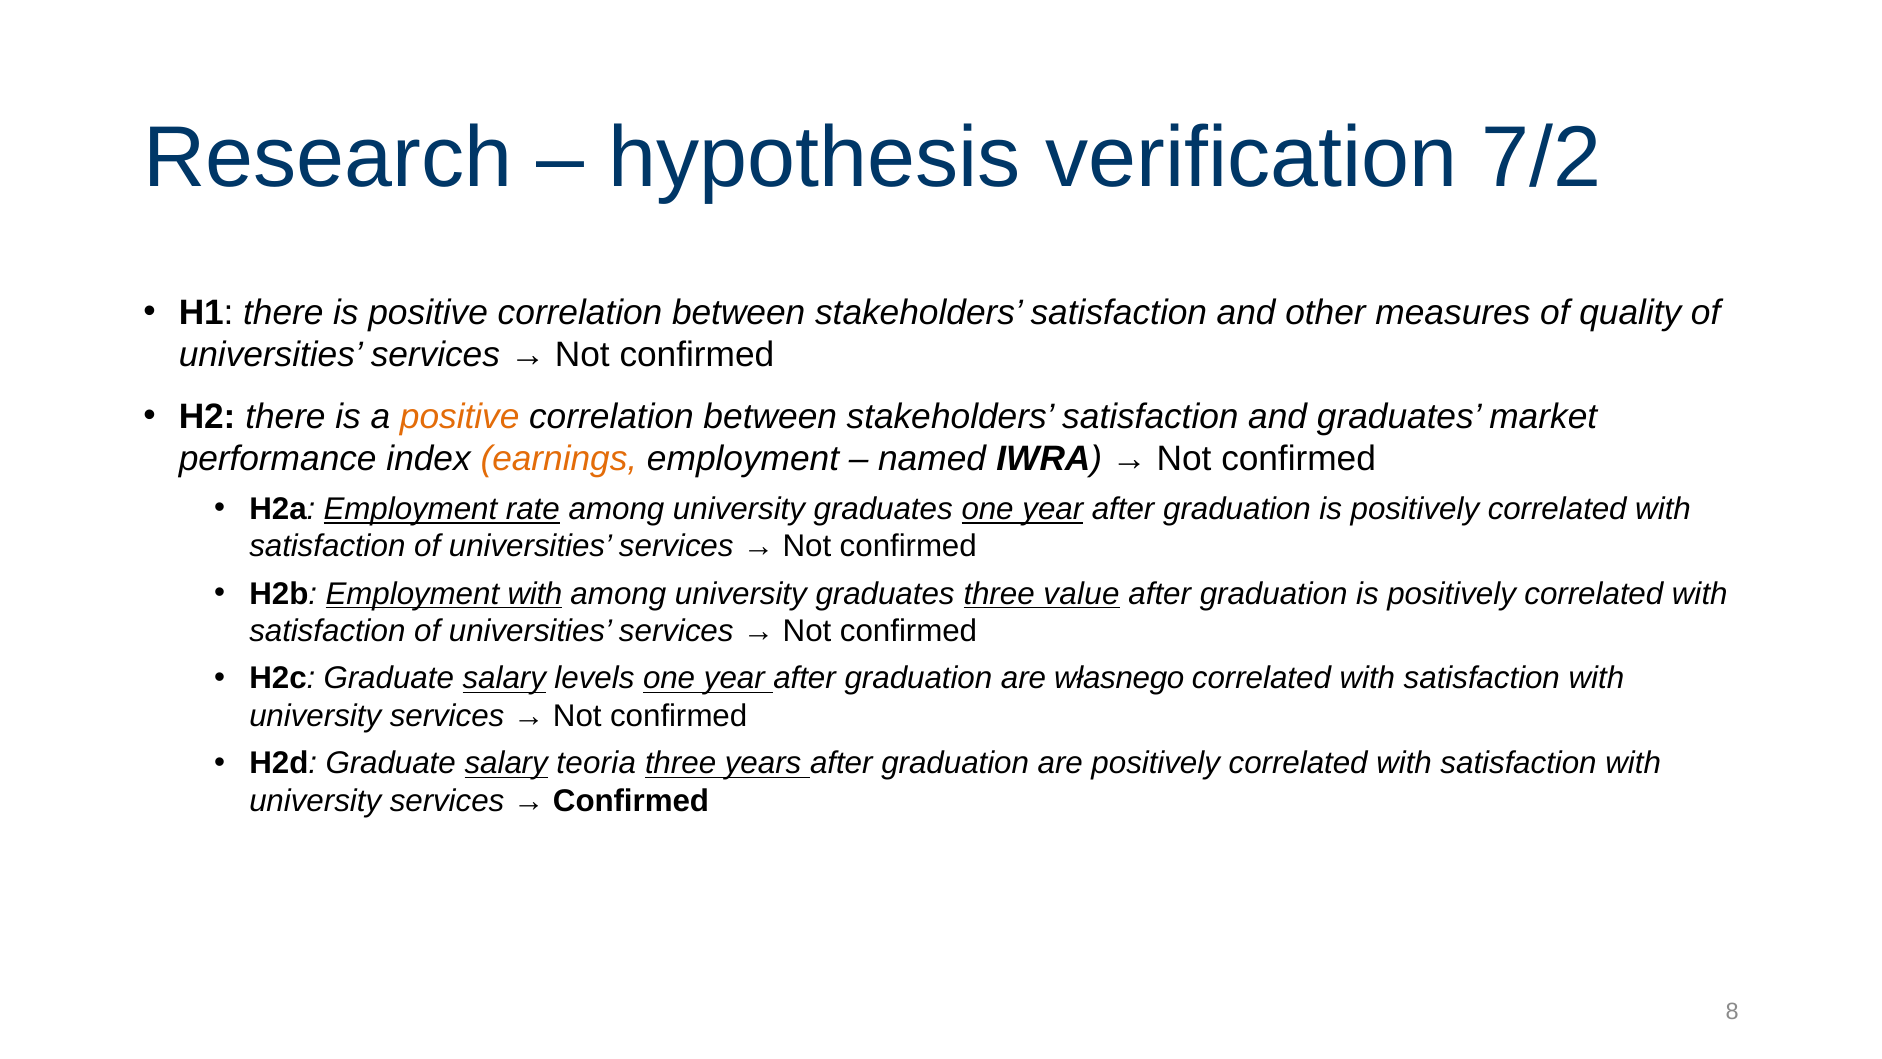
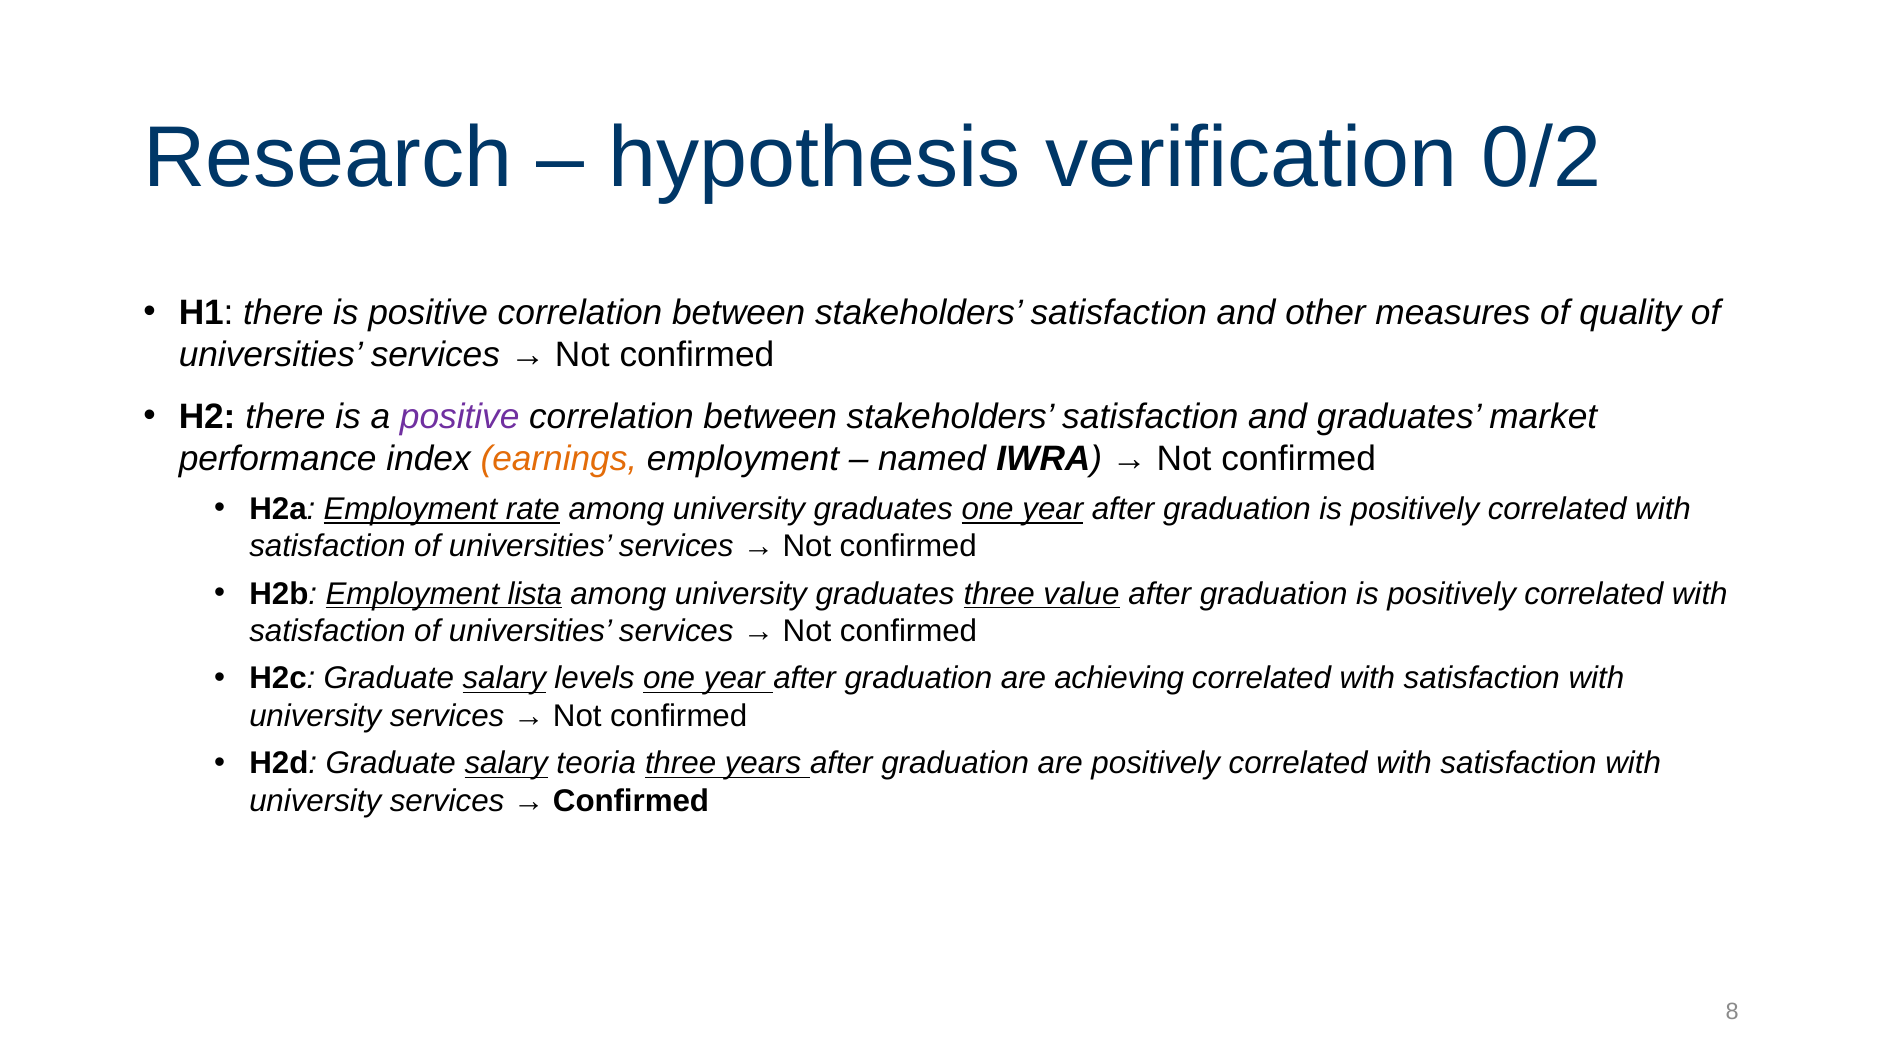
7/2: 7/2 -> 0/2 (1541, 158)
positive colour: orange -> purple (460, 417)
Employment with: with -> lista (535, 593)
własnego: własnego -> achieving (1119, 678)
